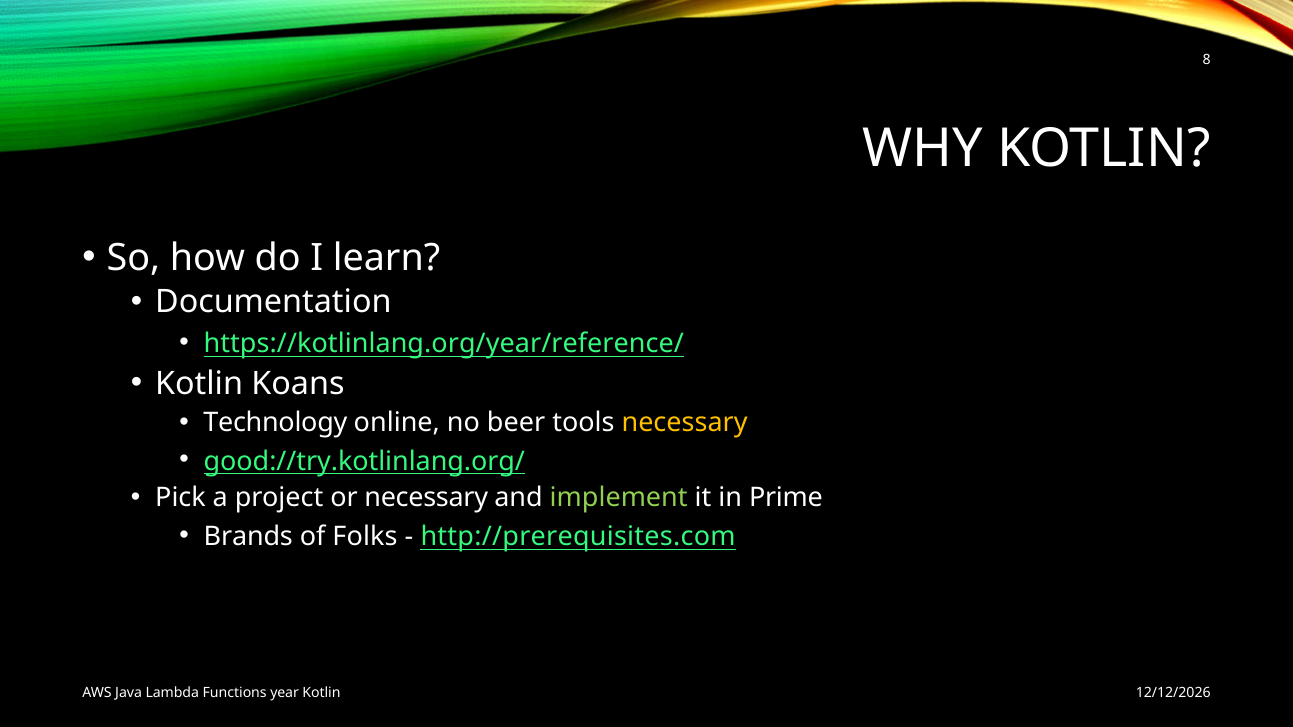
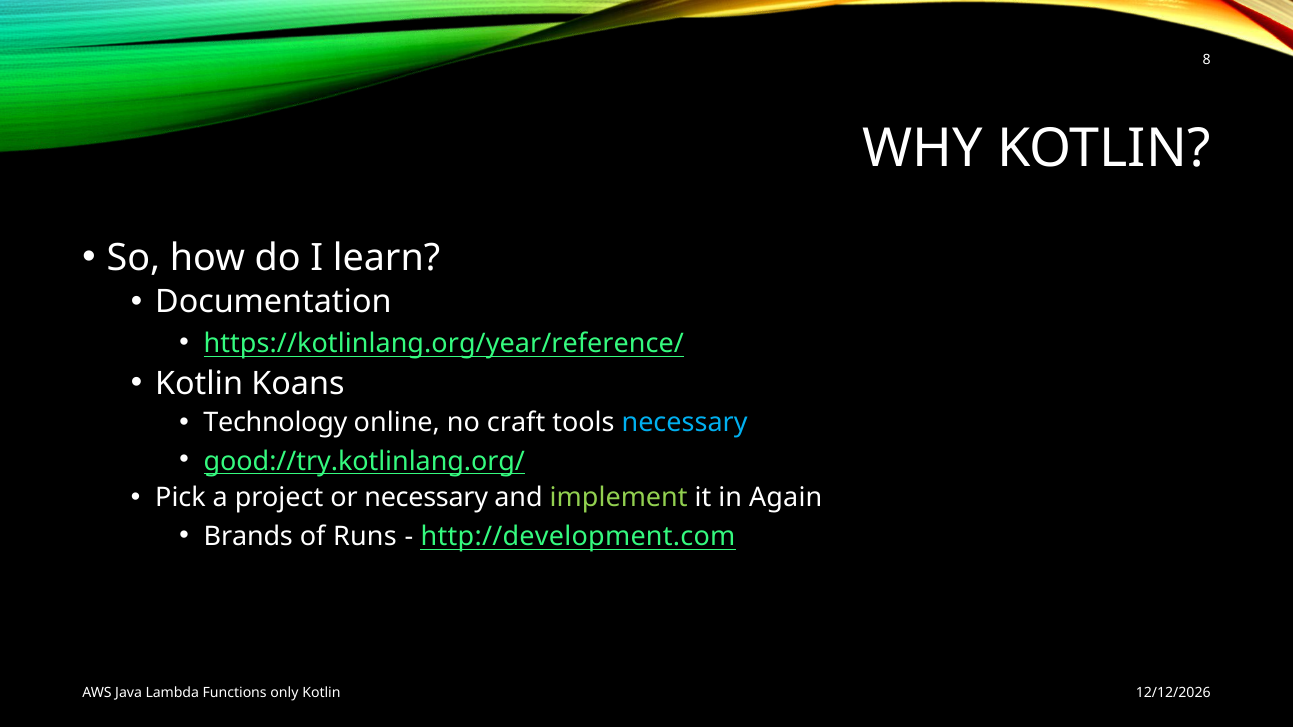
beer: beer -> craft (516, 423)
necessary colour: yellow -> light blue (685, 423)
Prime: Prime -> Again (786, 498)
Folks: Folks -> Runs (365, 537)
http://prerequisites.com: http://prerequisites.com -> http://development.com (578, 537)
year: year -> only (284, 693)
